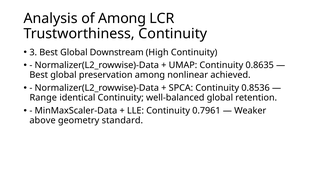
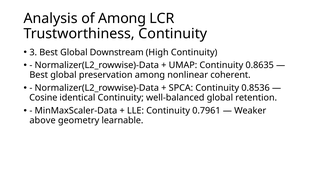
achieved: achieved -> coherent (230, 75)
Range: Range -> Cosine (43, 98)
standard: standard -> learnable (122, 121)
